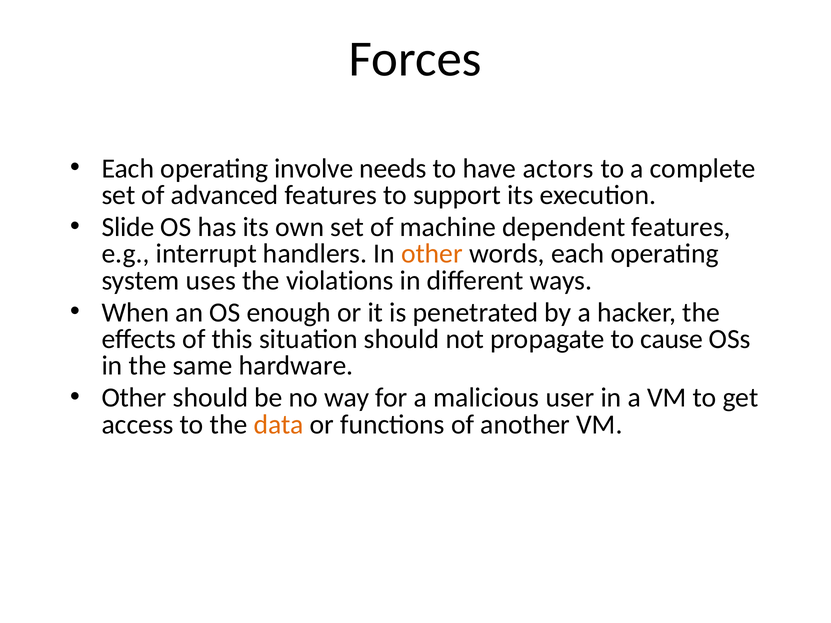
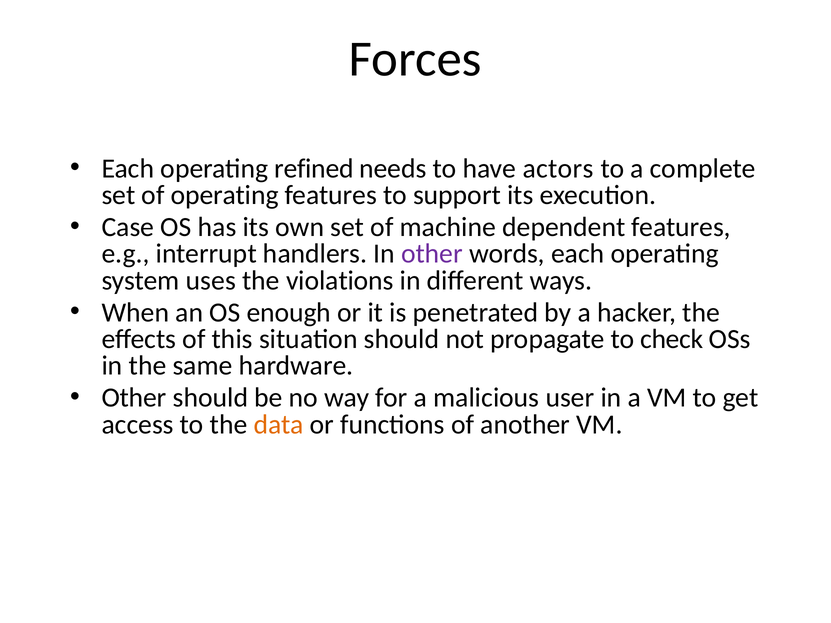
involve: involve -> refined (314, 169)
of advanced: advanced -> operating (225, 195)
Slide: Slide -> Case (128, 227)
other colour: orange -> purple (432, 254)
cause: cause -> check (672, 339)
